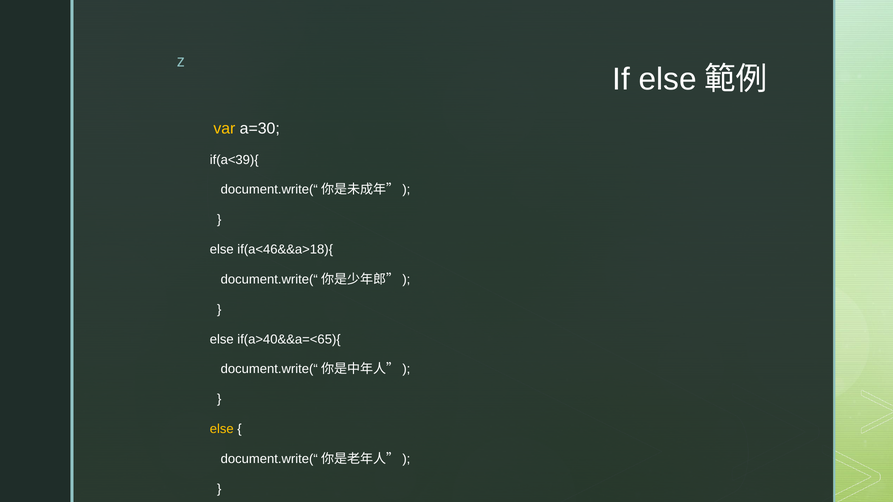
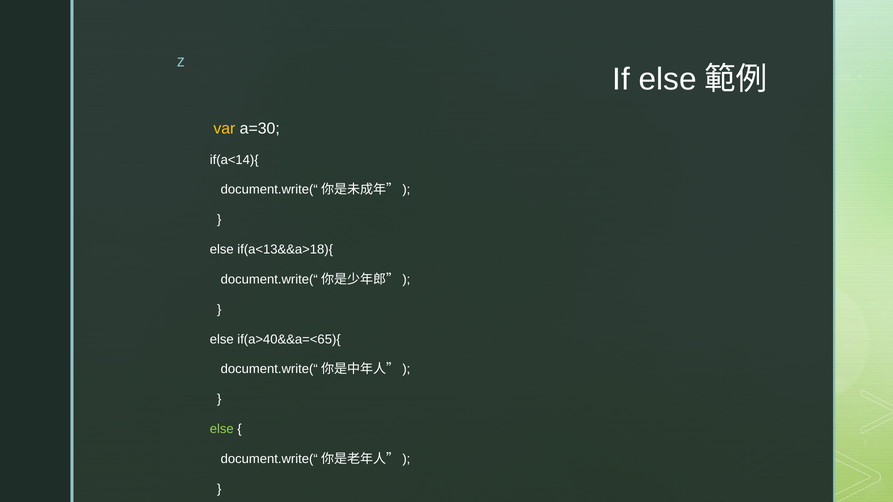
if(a<39){: if(a<39){ -> if(a<14){ (234, 160)
if(a<46&&a>18){: if(a<46&&a>18){ -> if(a<13&&a>18){ (285, 250)
else colour: yellow -> light green (222, 429)
